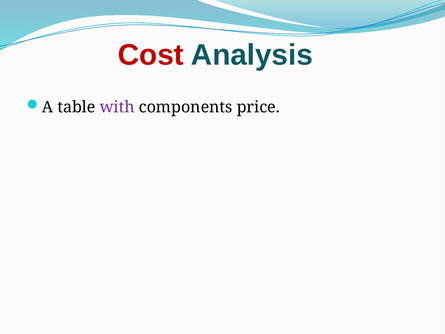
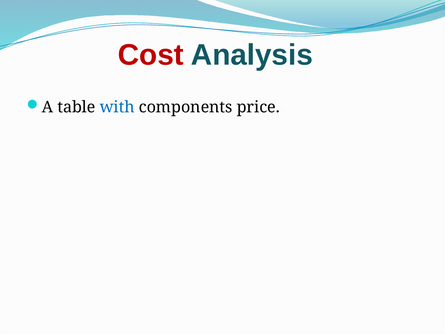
with colour: purple -> blue (117, 107)
